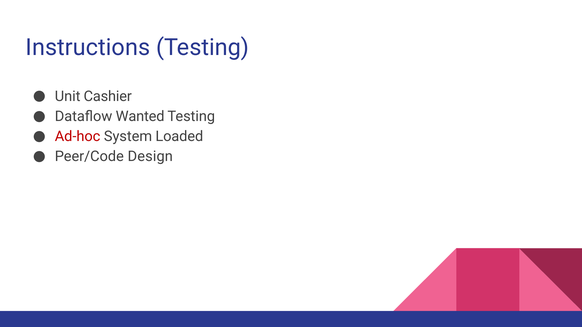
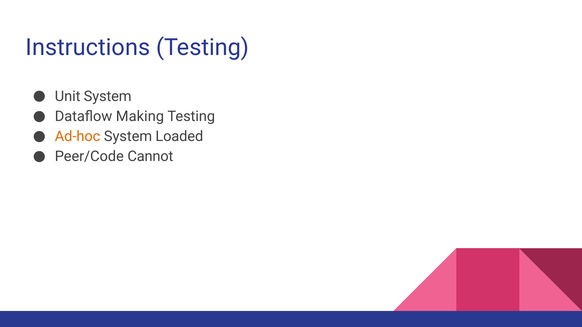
Unit Cashier: Cashier -> System (108, 96)
Wanted: Wanted -> Making (140, 117)
Ad-hoc colour: red -> orange (78, 137)
Design: Design -> Cannot (150, 157)
